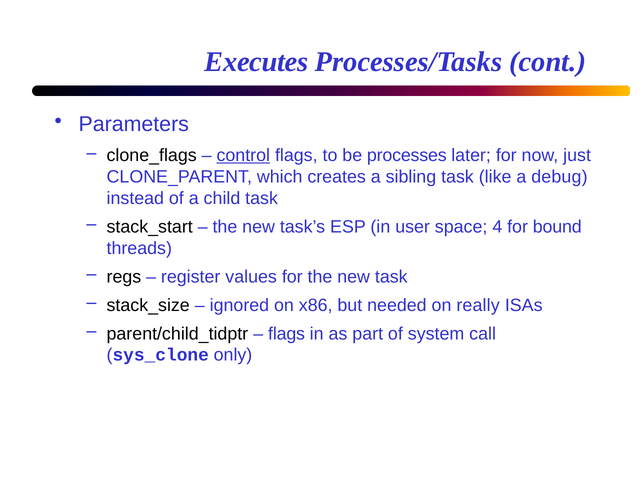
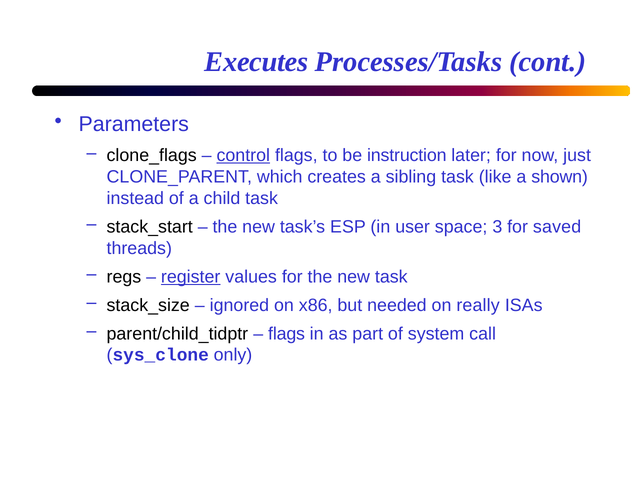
processes: processes -> instruction (407, 155)
debug: debug -> shown (560, 177)
4: 4 -> 3 (497, 227)
bound: bound -> saved (557, 227)
register underline: none -> present (191, 277)
